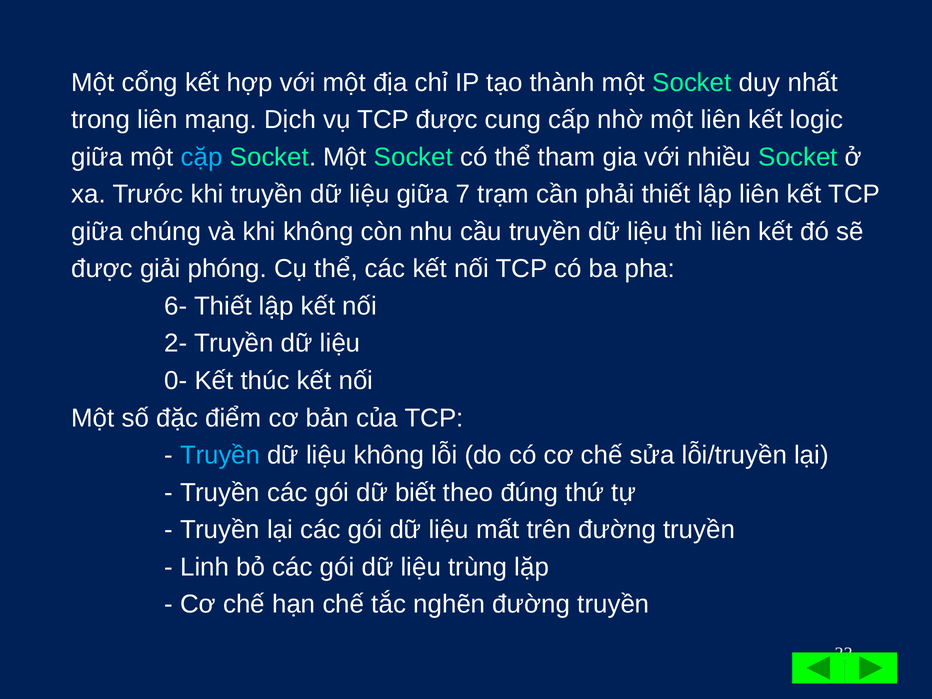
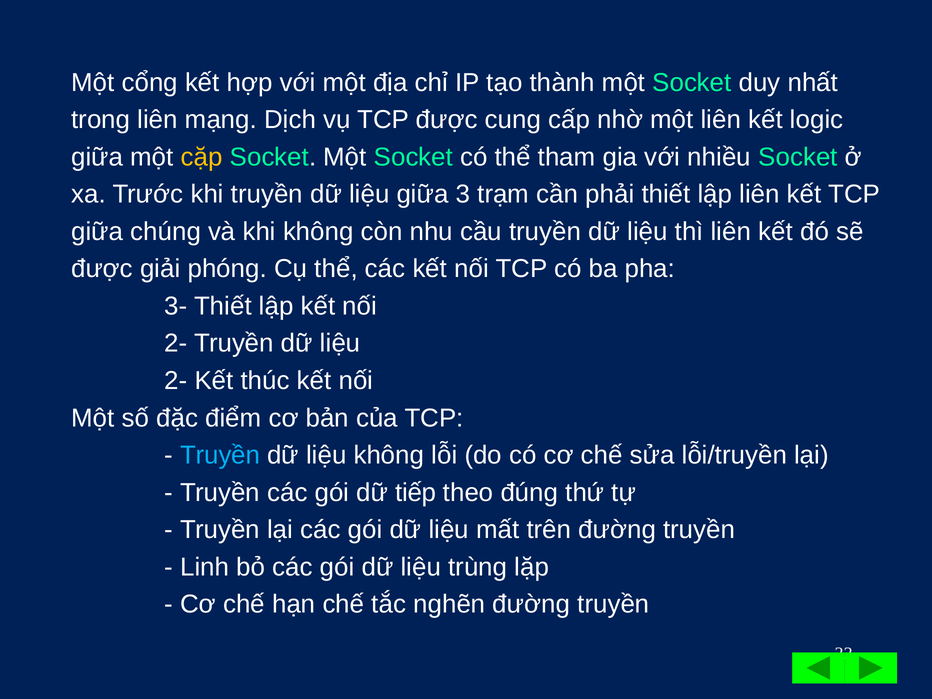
cặp colour: light blue -> yellow (202, 157)
7: 7 -> 3 (463, 194)
6-: 6- -> 3- (176, 306)
0-: 0- -> 2- (176, 381)
biết: biết -> tiếp (416, 493)
